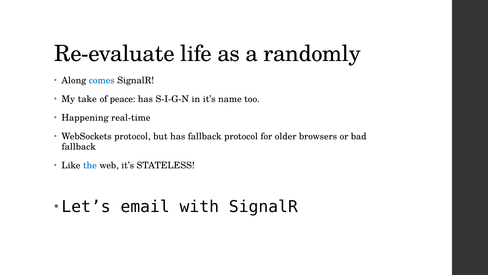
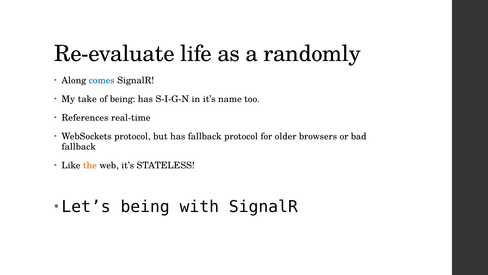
of peace: peace -> being (123, 99)
Happening: Happening -> References (85, 118)
the colour: blue -> orange (90, 165)
Let’s email: email -> being (145, 206)
